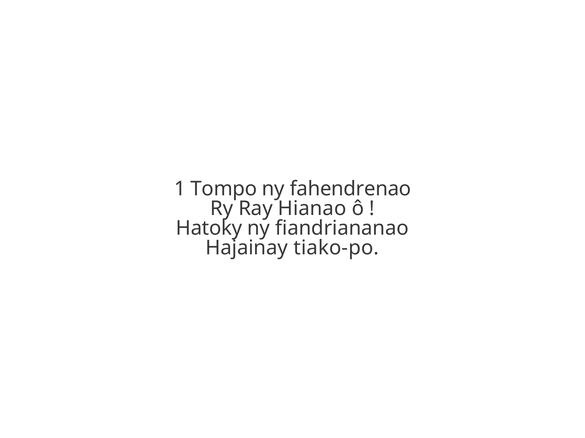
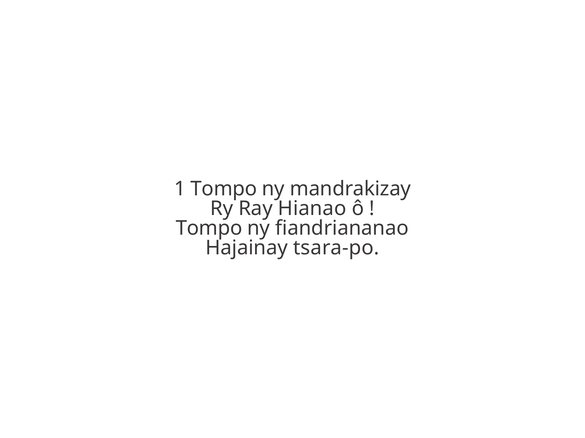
fahendrenao: fahendrenao -> mandrakizay (350, 189)
Hatoky: Hatoky -> Tompo (209, 228)
tiako-po: tiako-po -> tsara-po (336, 248)
